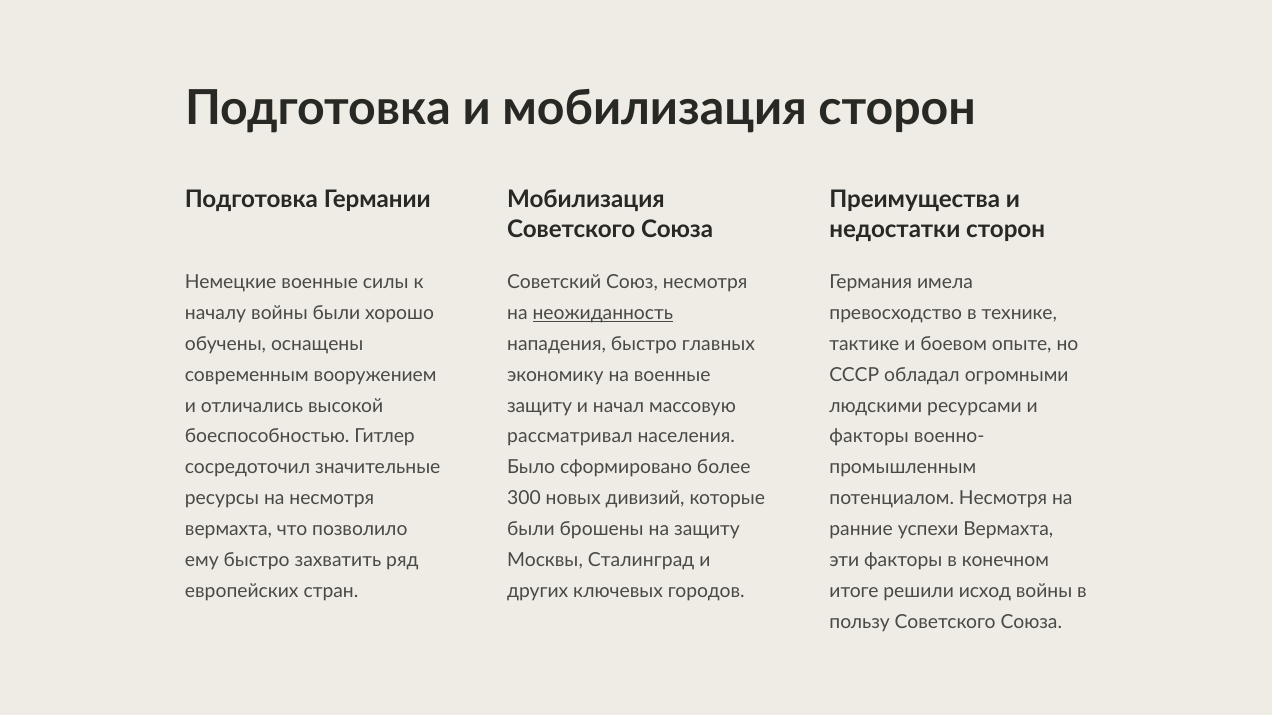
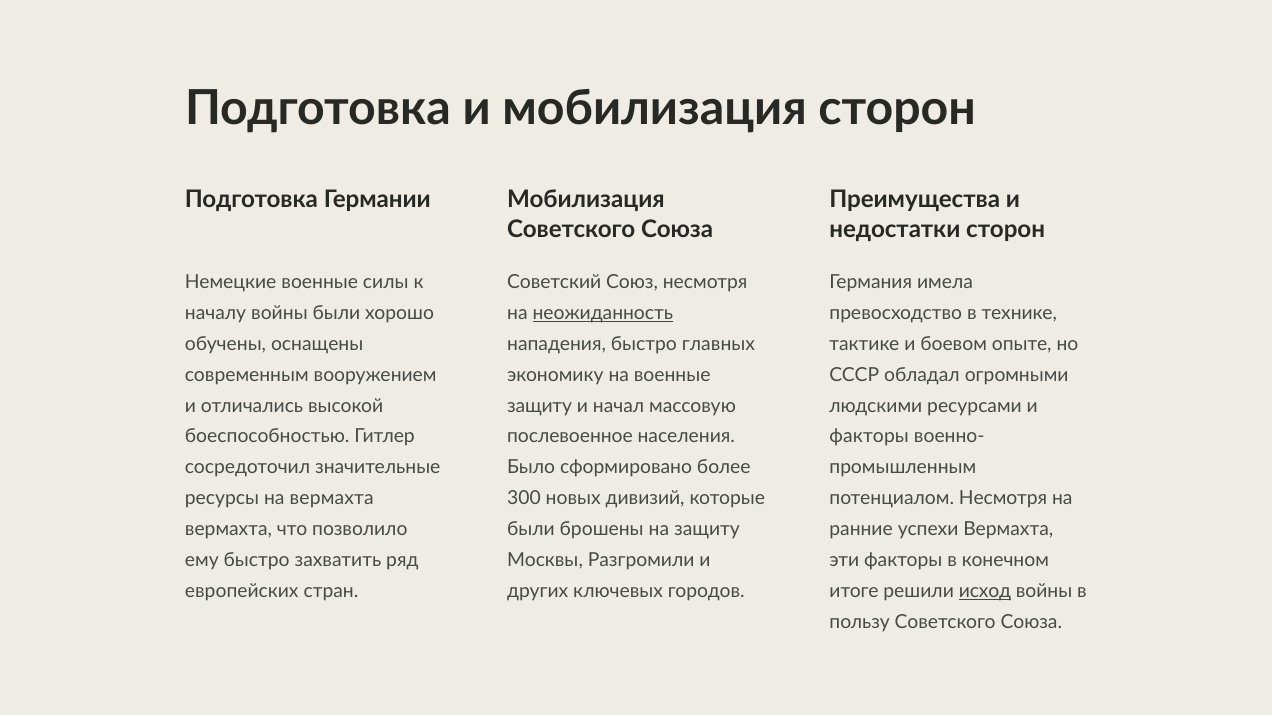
рассматривал: рассматривал -> послевоенное (570, 437)
на несмотря: несмотря -> вермахта (332, 499)
Сталинград: Сталинград -> Разгромили (641, 560)
исход underline: none -> present (985, 591)
